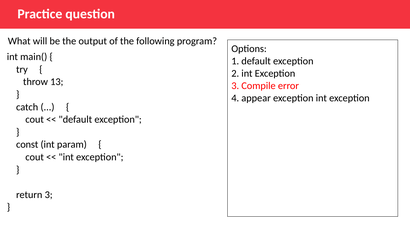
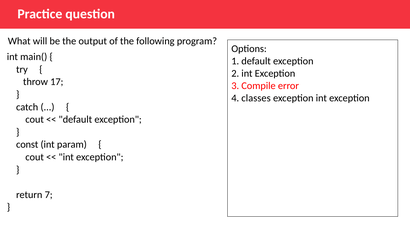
13: 13 -> 17 (57, 82)
appear: appear -> classes (256, 98)
return 3: 3 -> 7 (49, 194)
